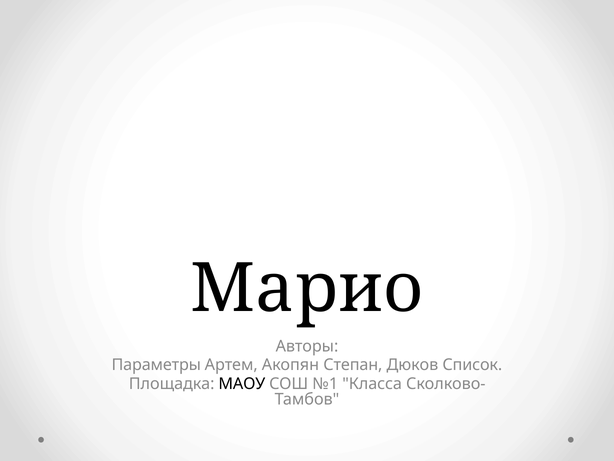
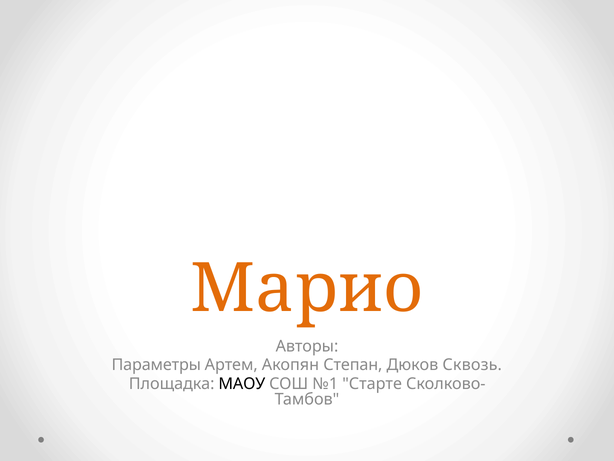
Марио colour: black -> orange (307, 288)
Список: Список -> Сквозь (472, 365)
Класса: Класса -> Старте (372, 383)
